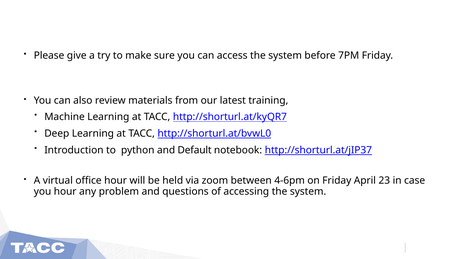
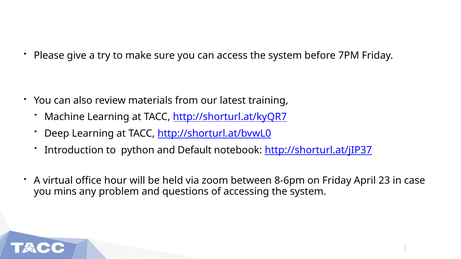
4-6pm: 4-6pm -> 8-6pm (290, 181)
you hour: hour -> mins (65, 192)
